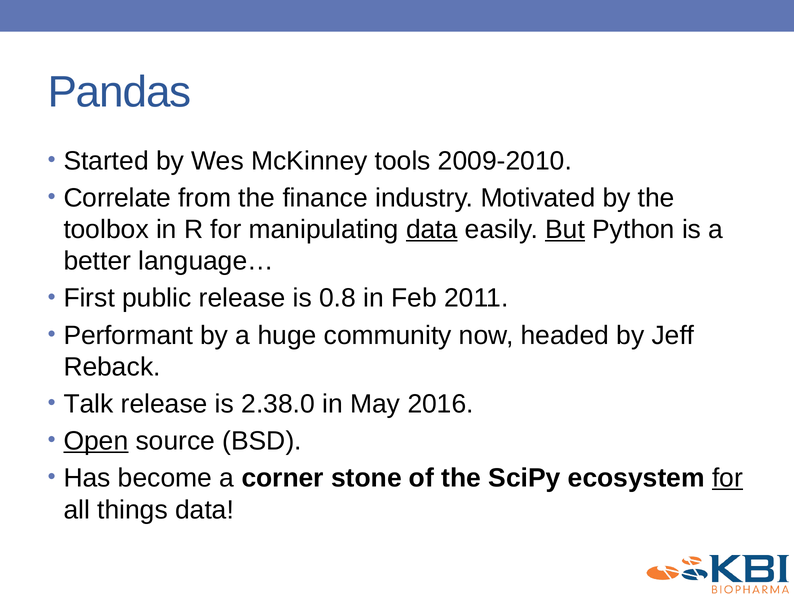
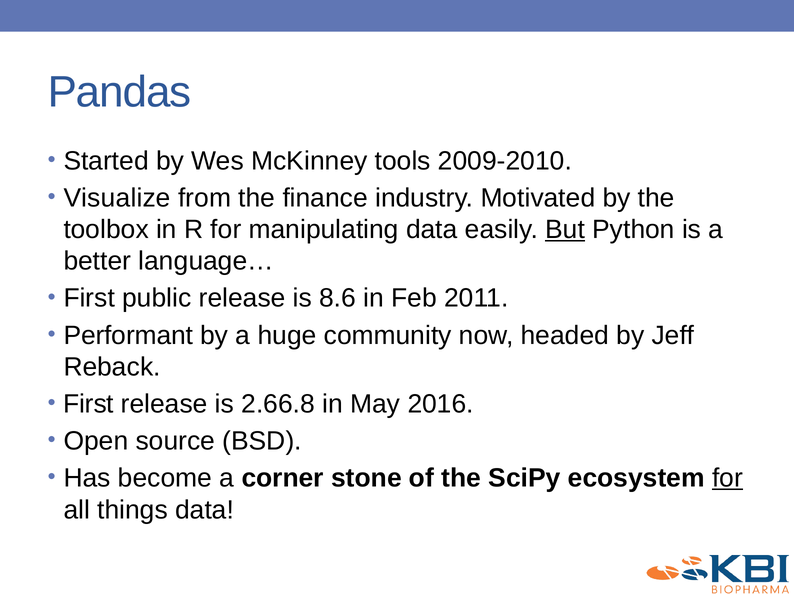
Correlate: Correlate -> Visualize (117, 198)
data underline: present -> none (432, 230)
0.8: 0.8 -> 8.6 (338, 299)
Talk: Talk -> First (89, 404)
2.38.0: 2.38.0 -> 2.66.8 (278, 404)
Open underline: present -> none (96, 441)
